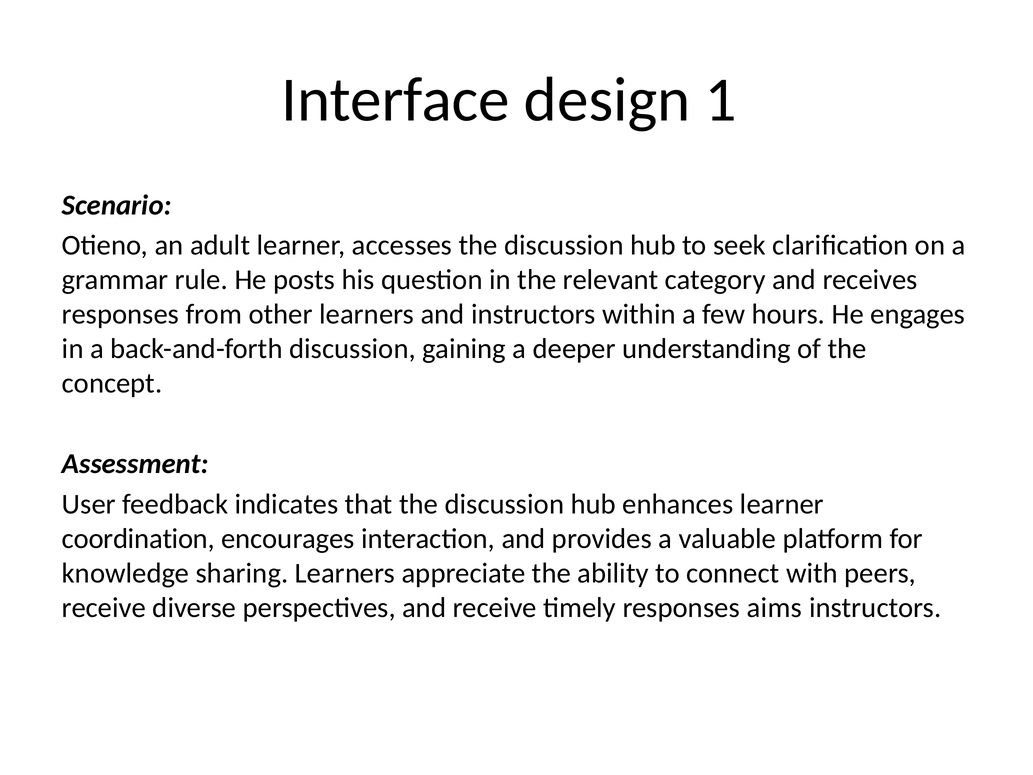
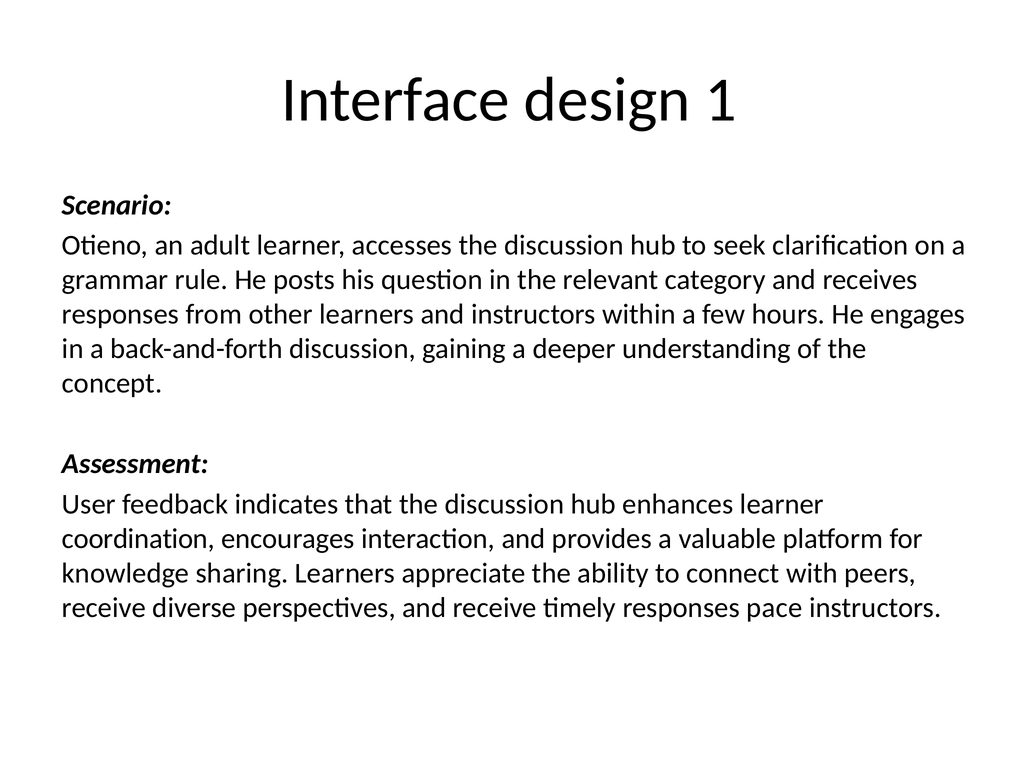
aims: aims -> pace (774, 608)
